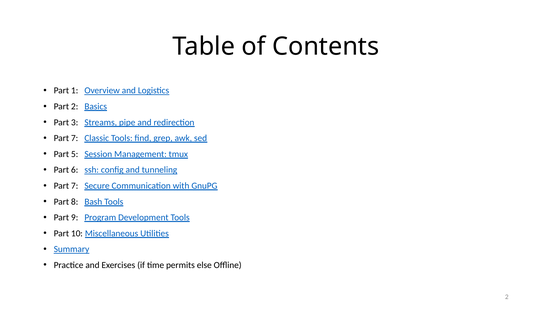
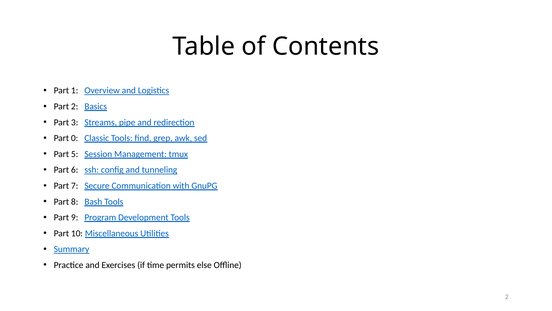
7: 7 -> 0 (75, 138)
